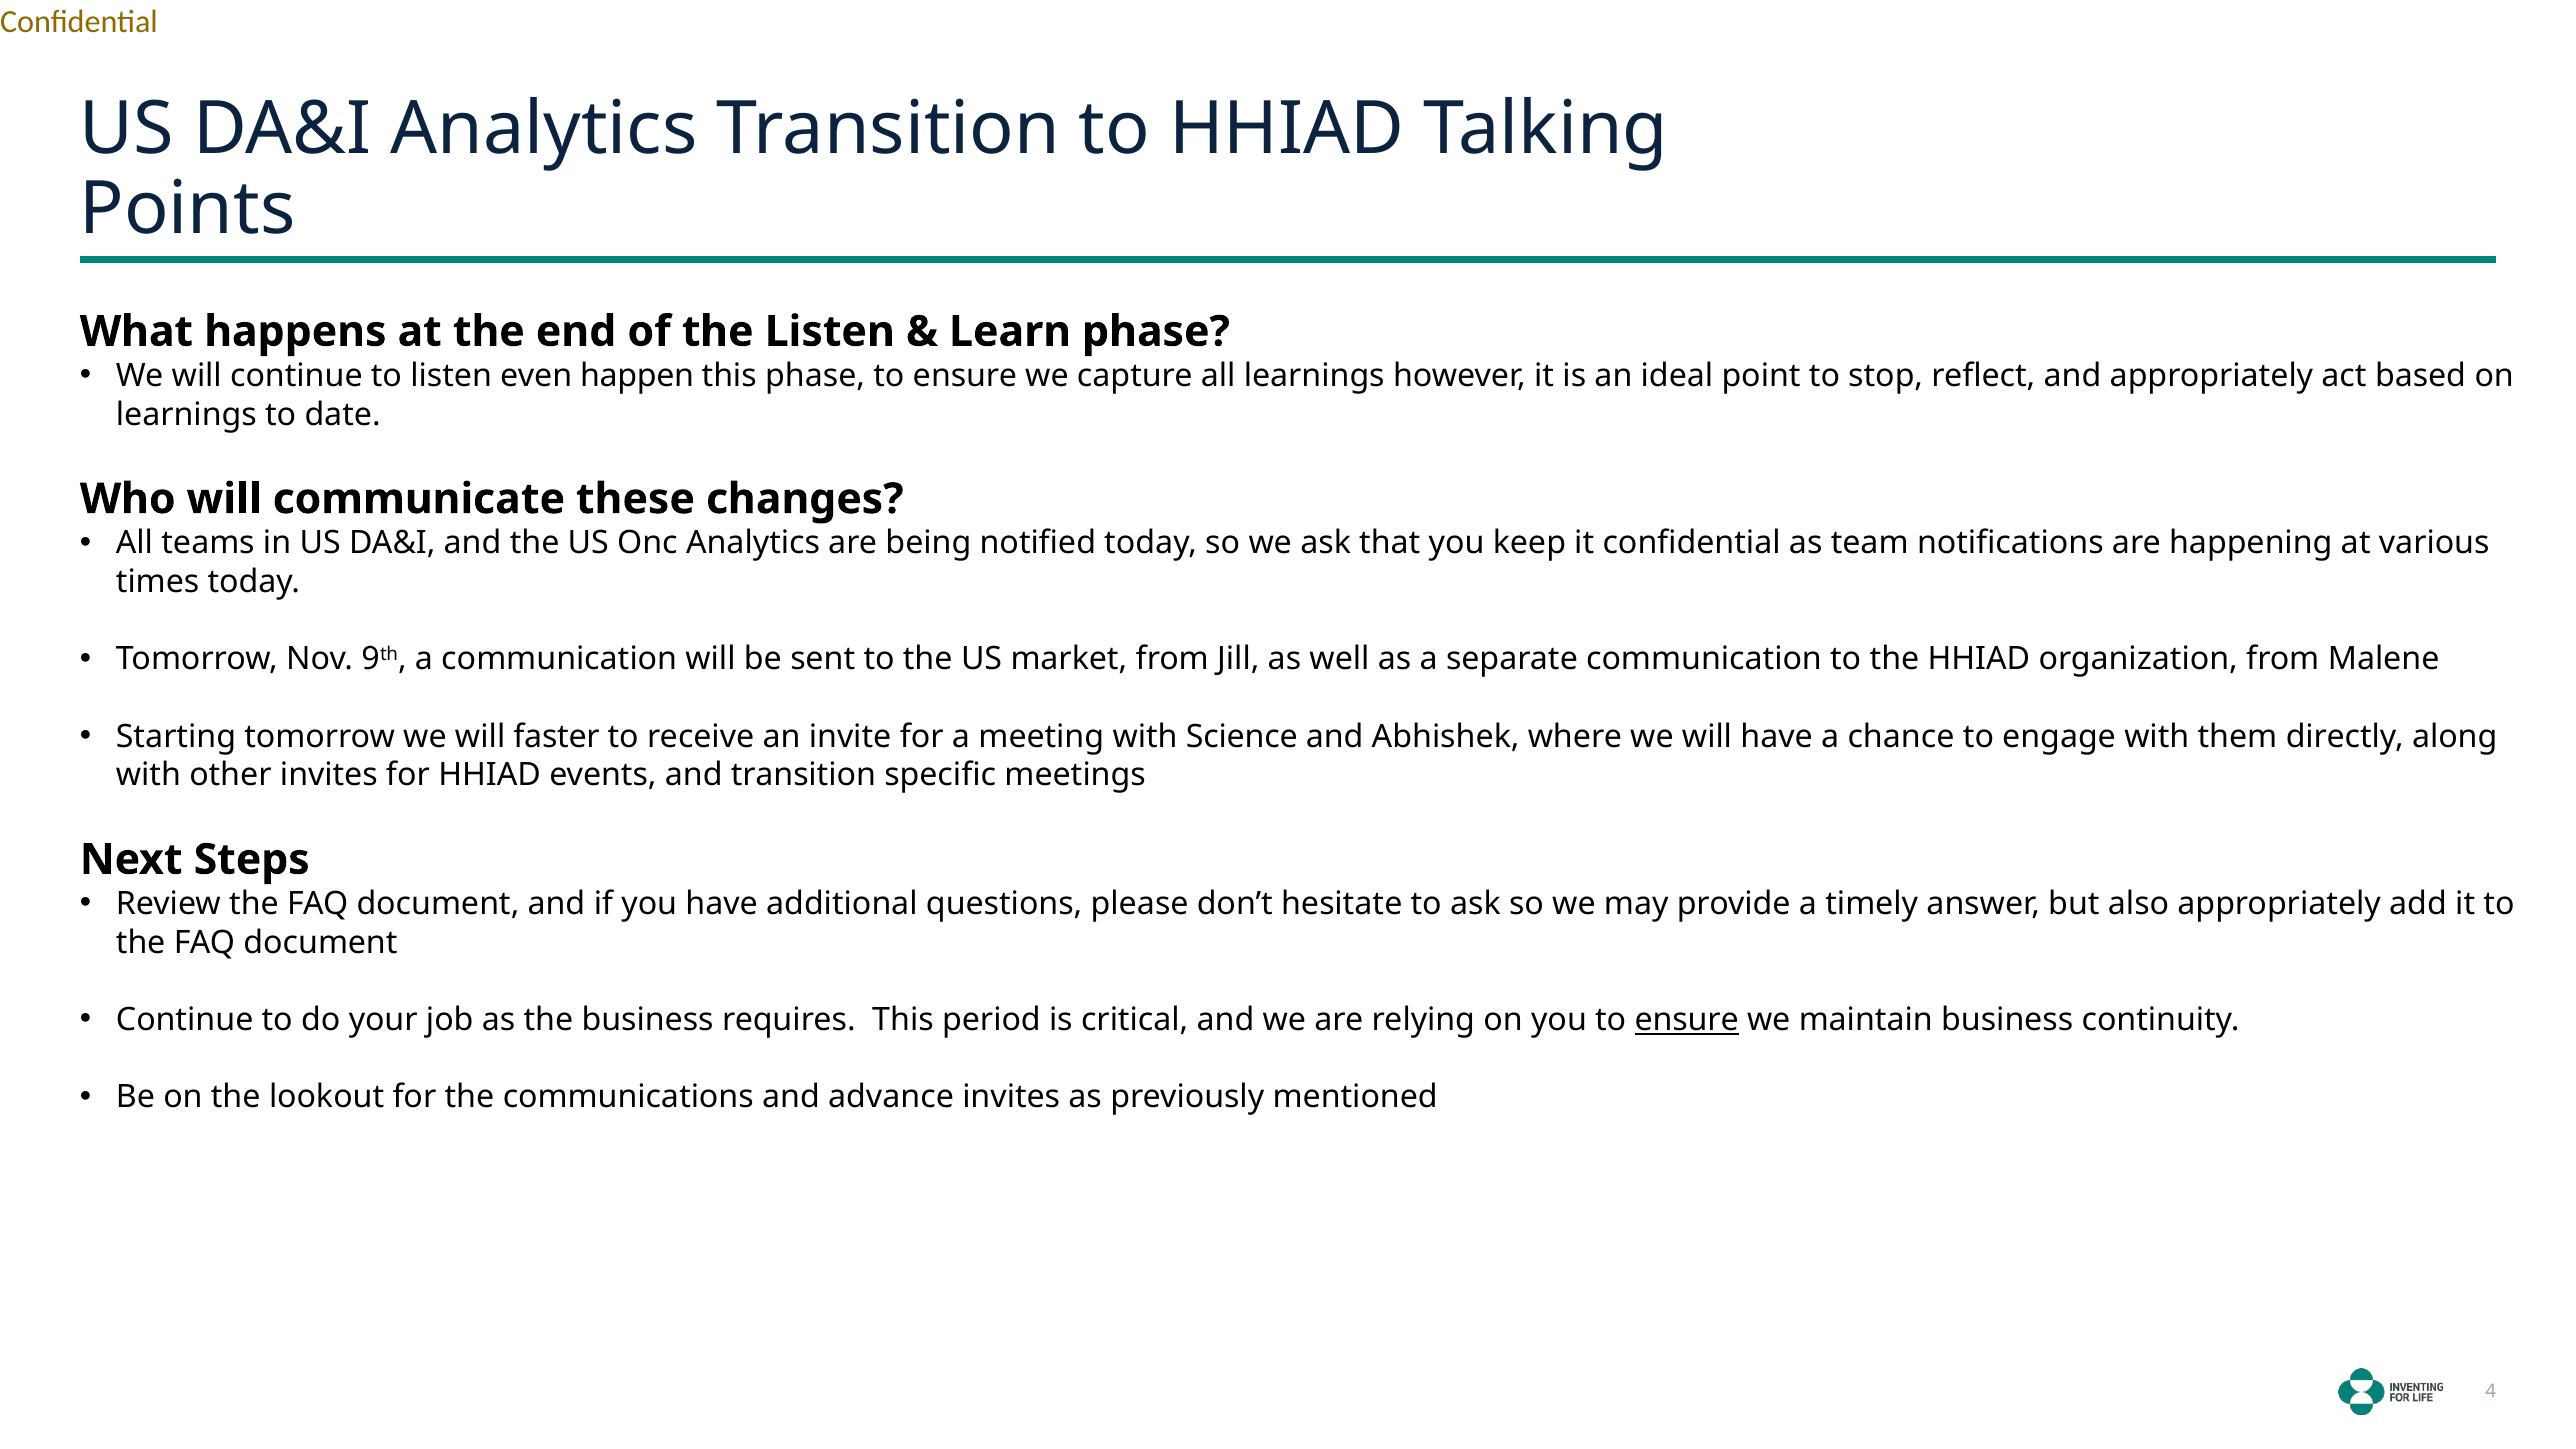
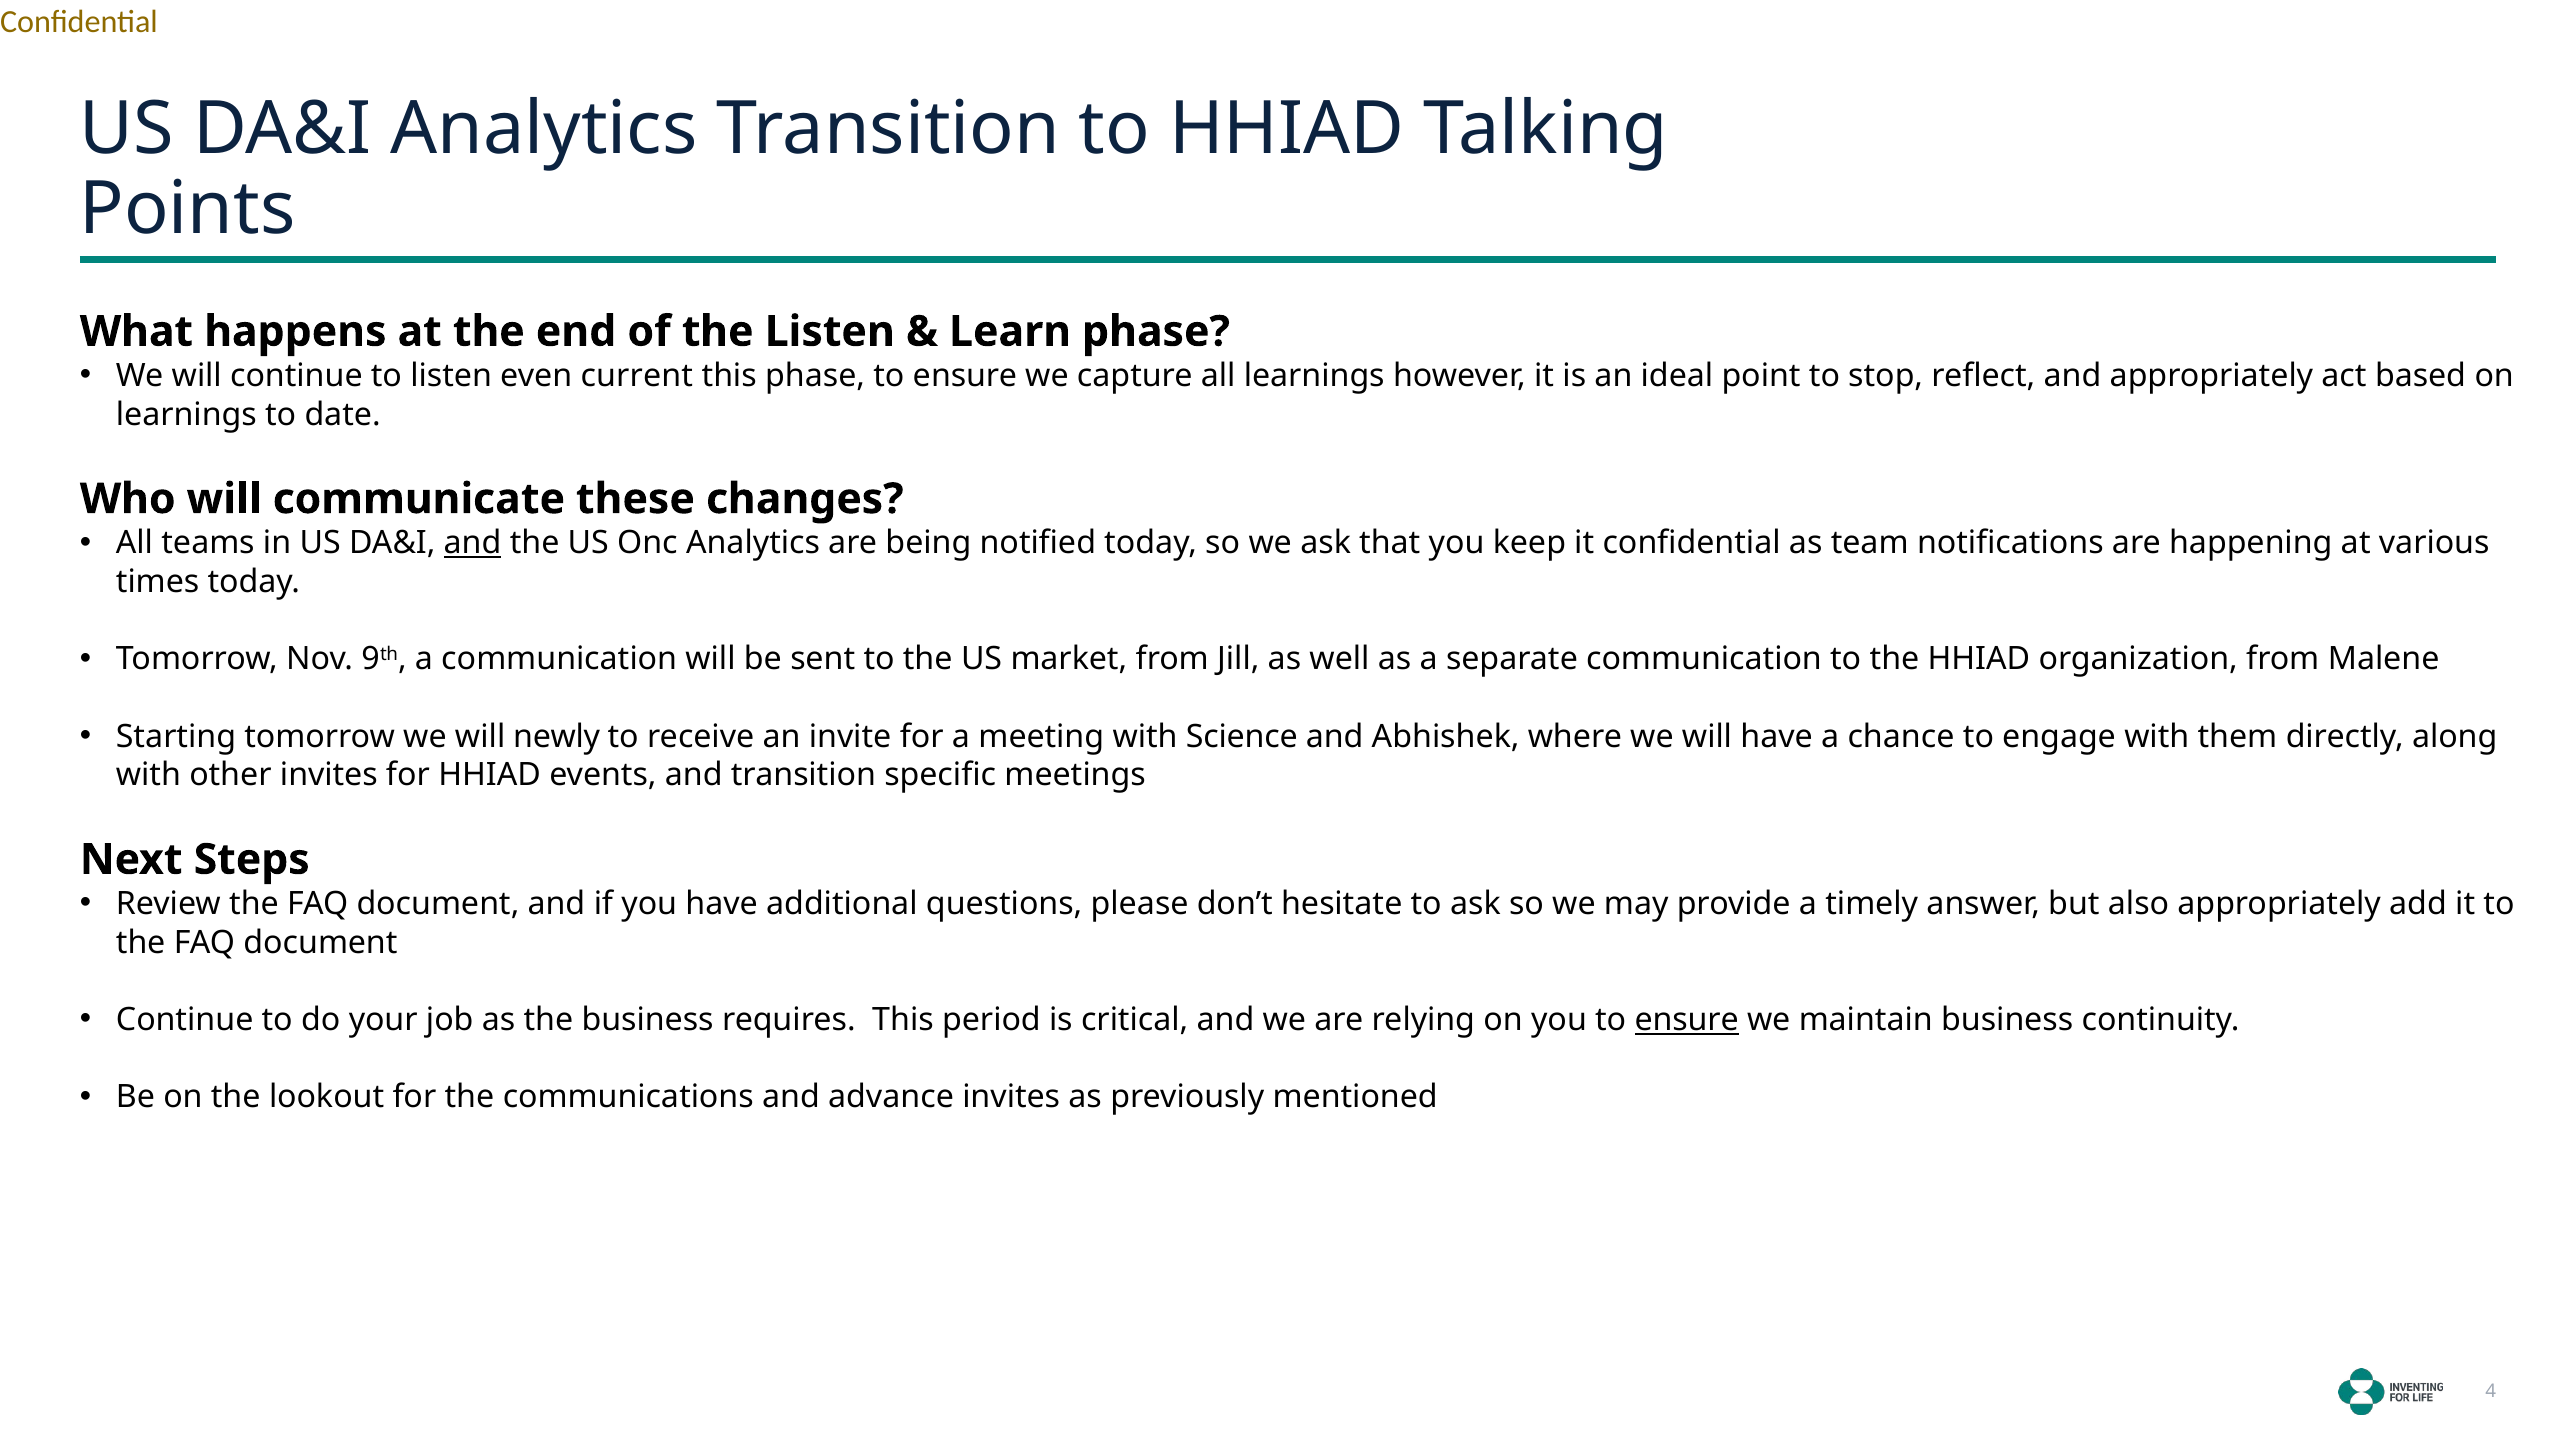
happen: happen -> current (637, 376)
and underline: none -> present (472, 543)
faster: faster -> newly (557, 737)
